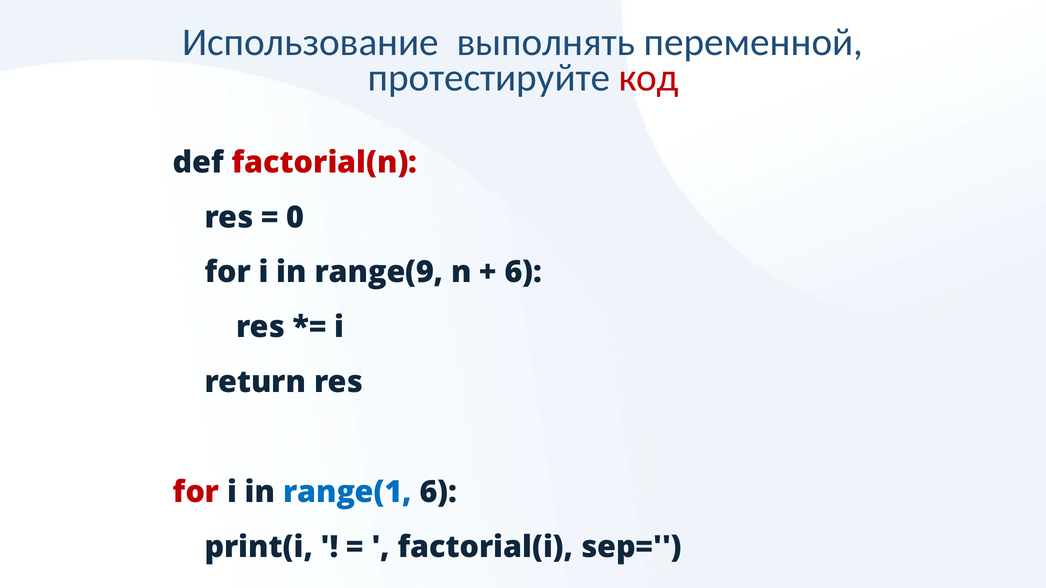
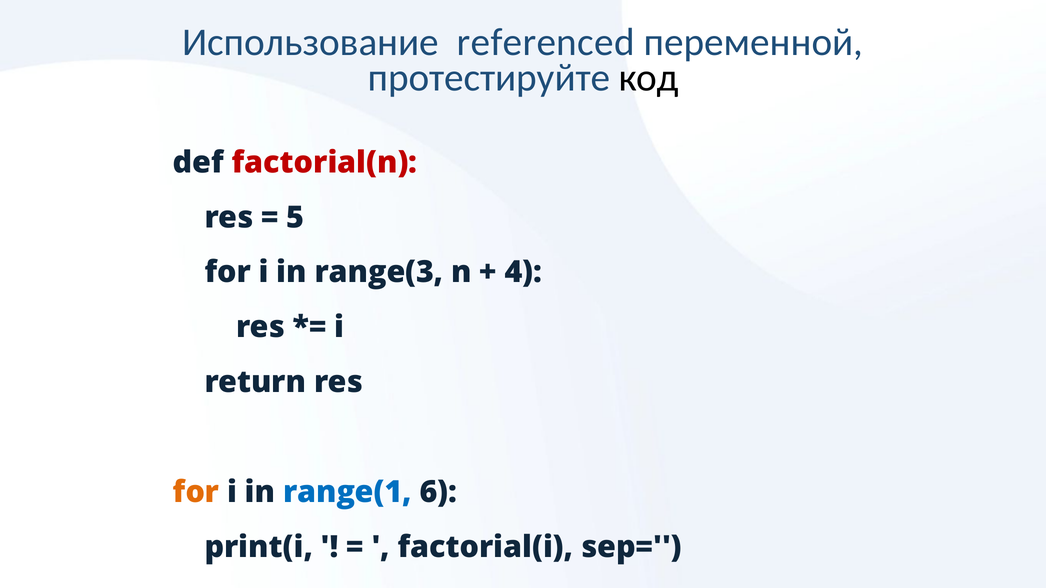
выполнять: выполнять -> referenced (546, 42)
код colour: red -> black (649, 78)
0: 0 -> 5 (295, 218)
range(9: range(9 -> range(3 (379, 273)
6: 6 -> 4 (523, 273)
for colour: red -> orange (196, 492)
